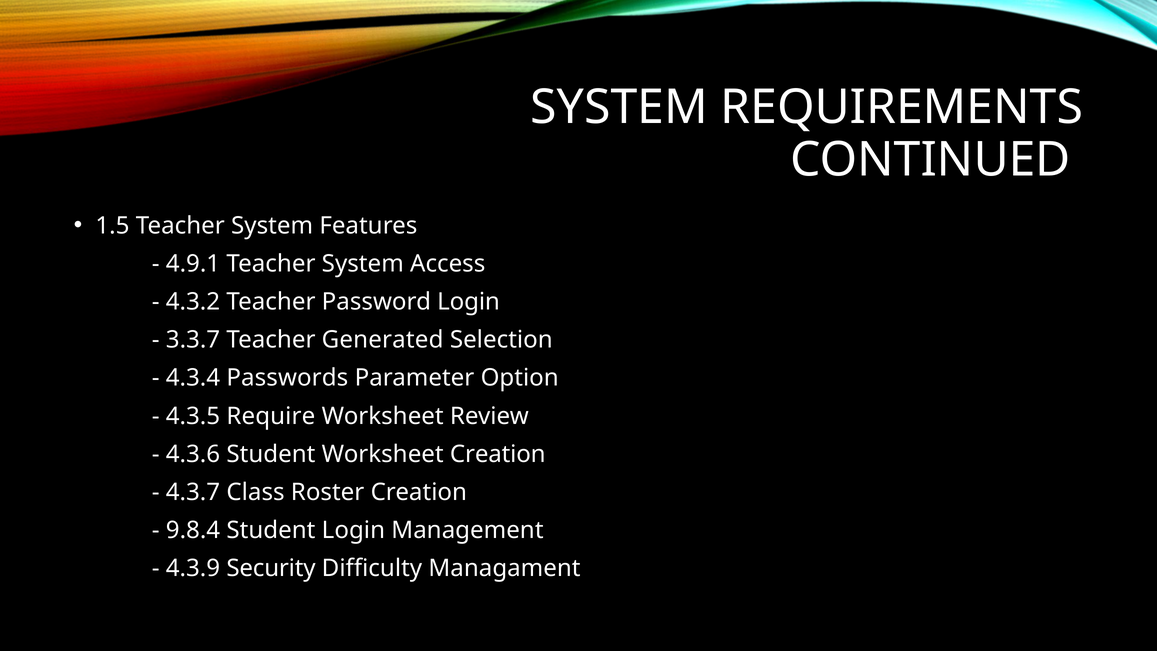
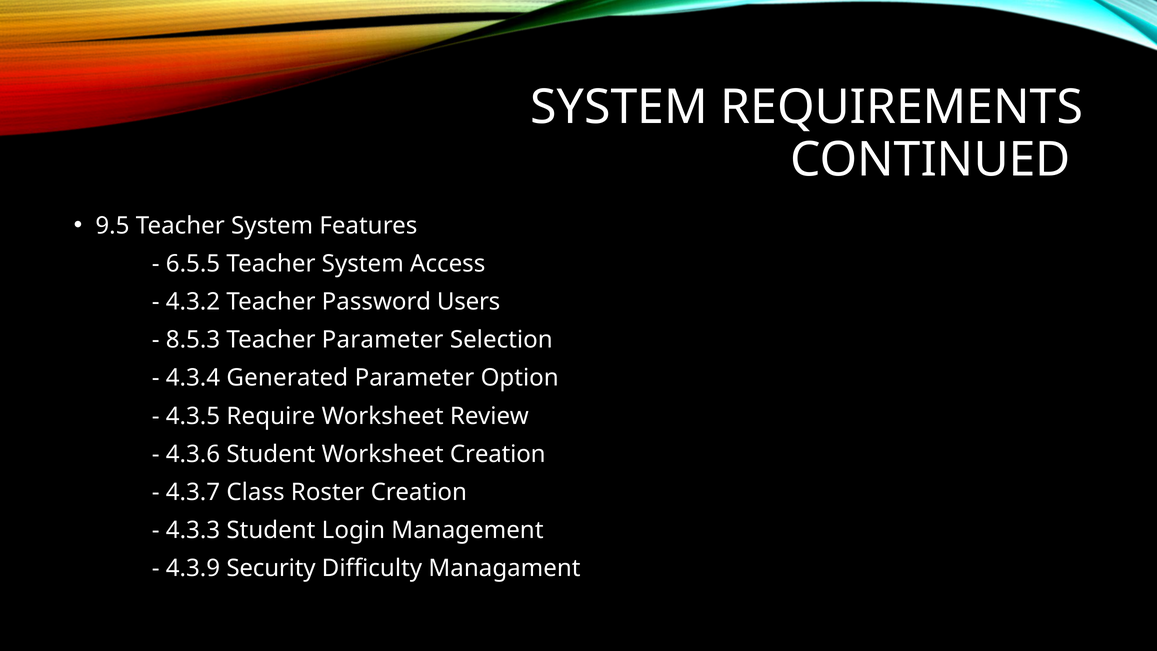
1.5: 1.5 -> 9.5 (112, 225)
4.9.1: 4.9.1 -> 6.5.5 (193, 264)
Password Login: Login -> Users (469, 302)
3.3.7: 3.3.7 -> 8.5.3 (193, 340)
Teacher Generated: Generated -> Parameter (383, 340)
Passwords: Passwords -> Generated (287, 378)
9.8.4: 9.8.4 -> 4.3.3 (193, 530)
